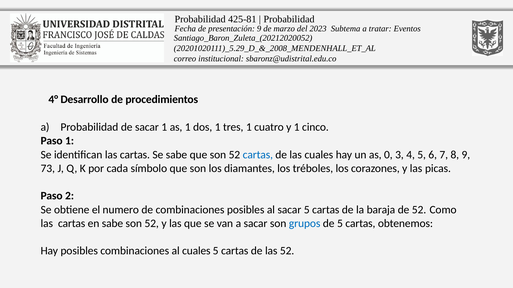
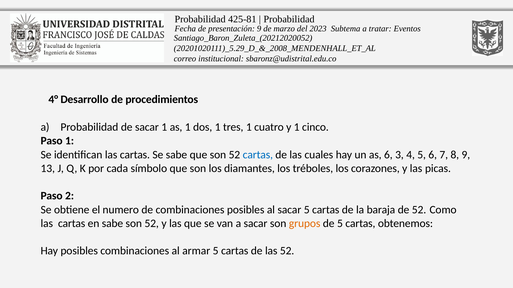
as 0: 0 -> 6 (388, 155)
73: 73 -> 13 (48, 169)
grupos colour: blue -> orange (305, 224)
al cuales: cuales -> armar (196, 251)
